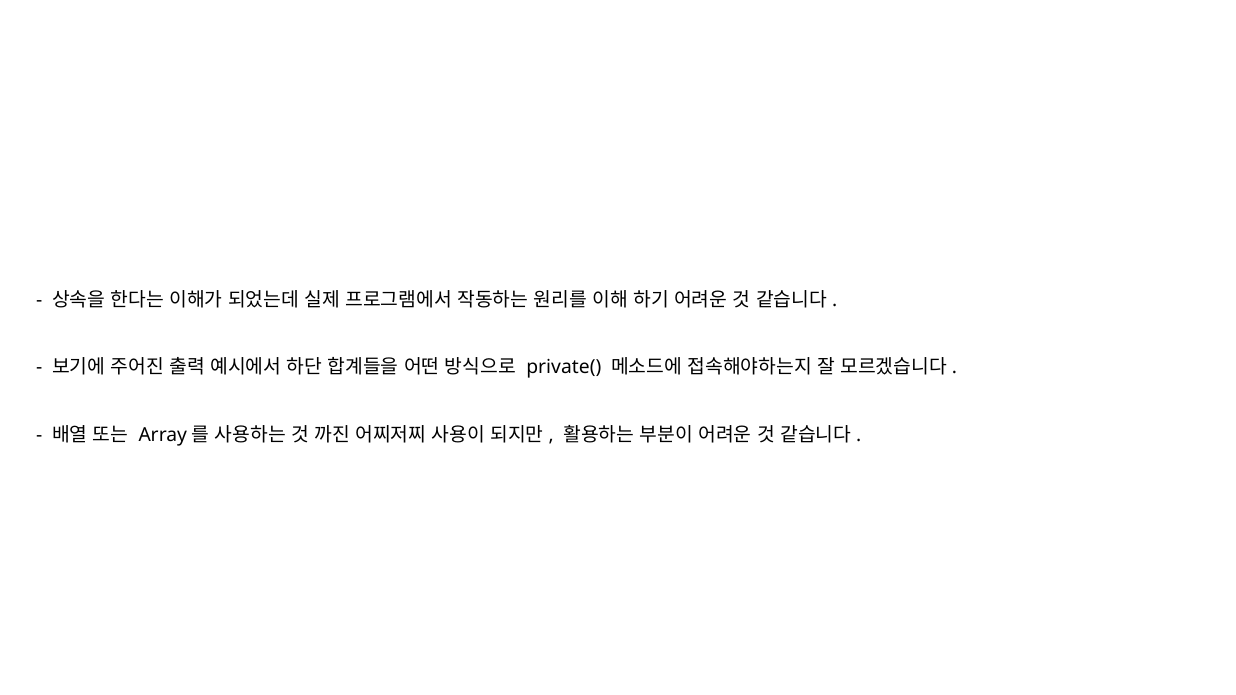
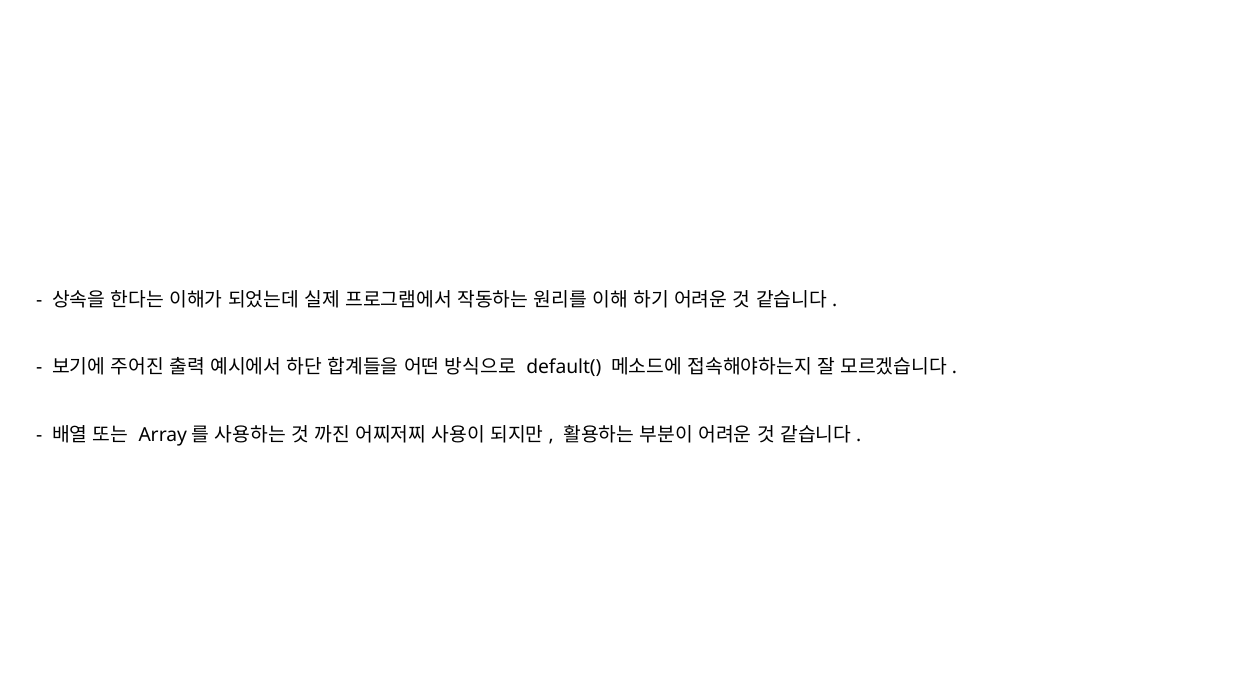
private(: private( -> default( (564, 368)
